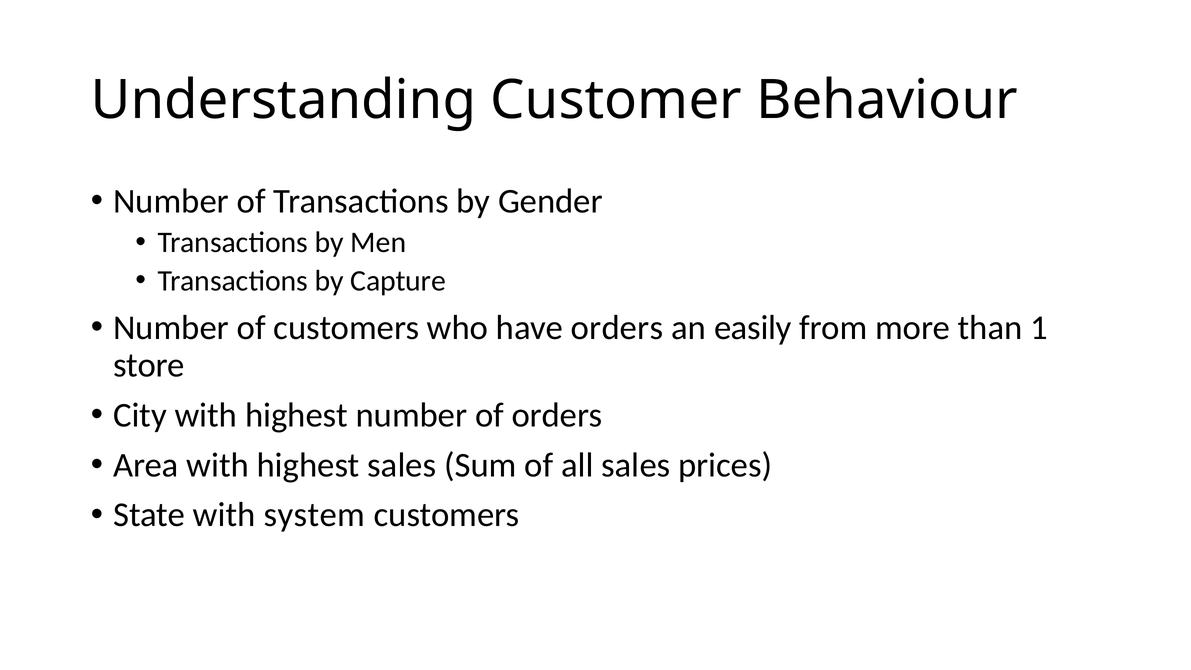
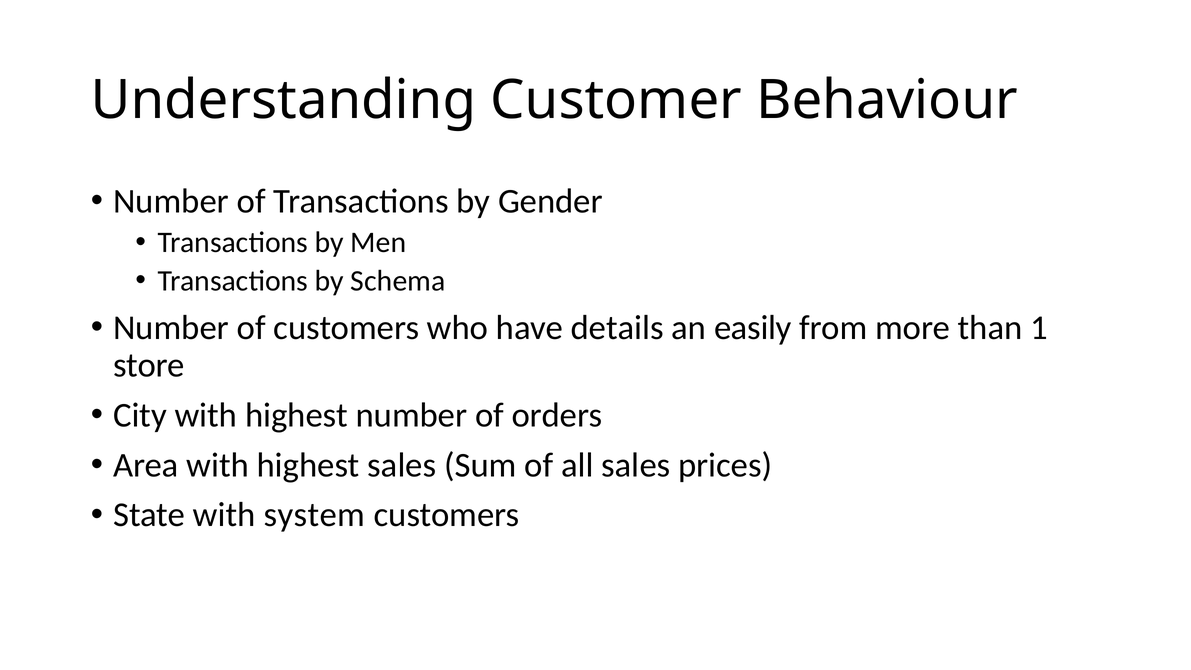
Capture: Capture -> Schema (398, 281)
have orders: orders -> details (617, 328)
